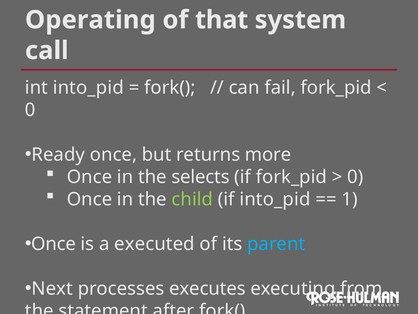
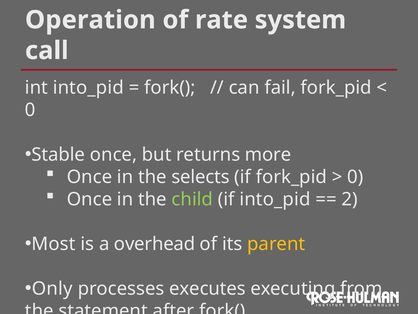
Operating: Operating -> Operation (90, 20)
that: that -> rate (222, 20)
Ready: Ready -> Stable (58, 155)
1: 1 -> 2 (350, 199)
Once: Once -> Most (54, 244)
executed: executed -> overhead (155, 244)
parent colour: light blue -> yellow (276, 244)
Next: Next -> Only (52, 288)
